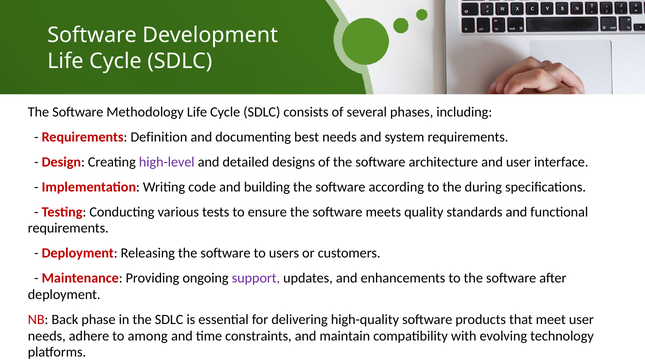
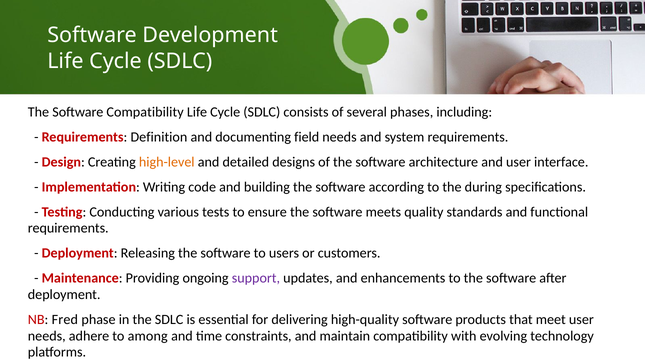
Software Methodology: Methodology -> Compatibility (145, 112)
best: best -> field (307, 137)
high-level colour: purple -> orange (167, 162)
Back: Back -> Fred (65, 319)
